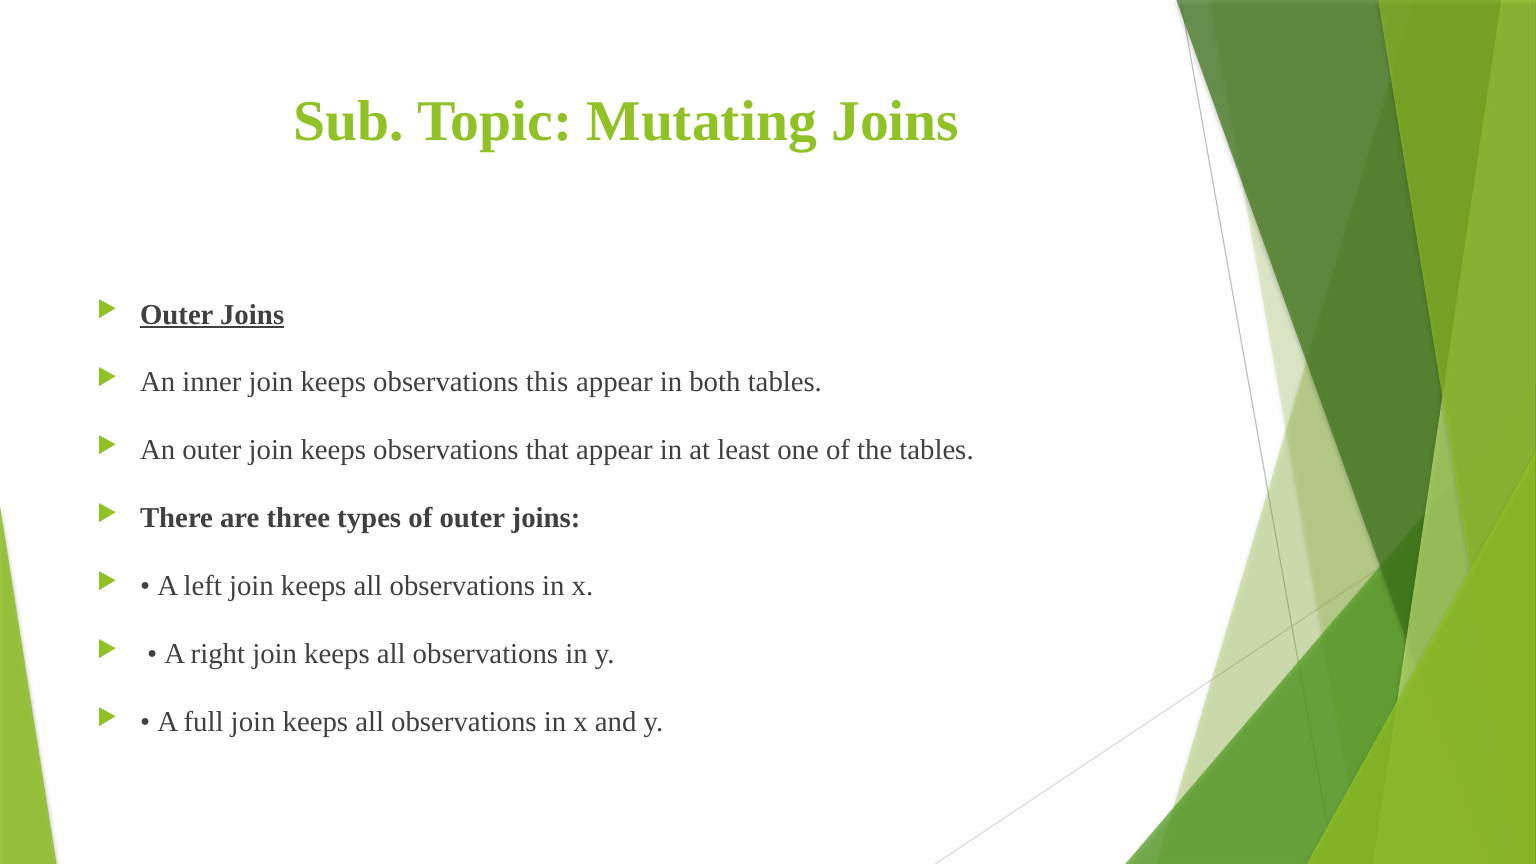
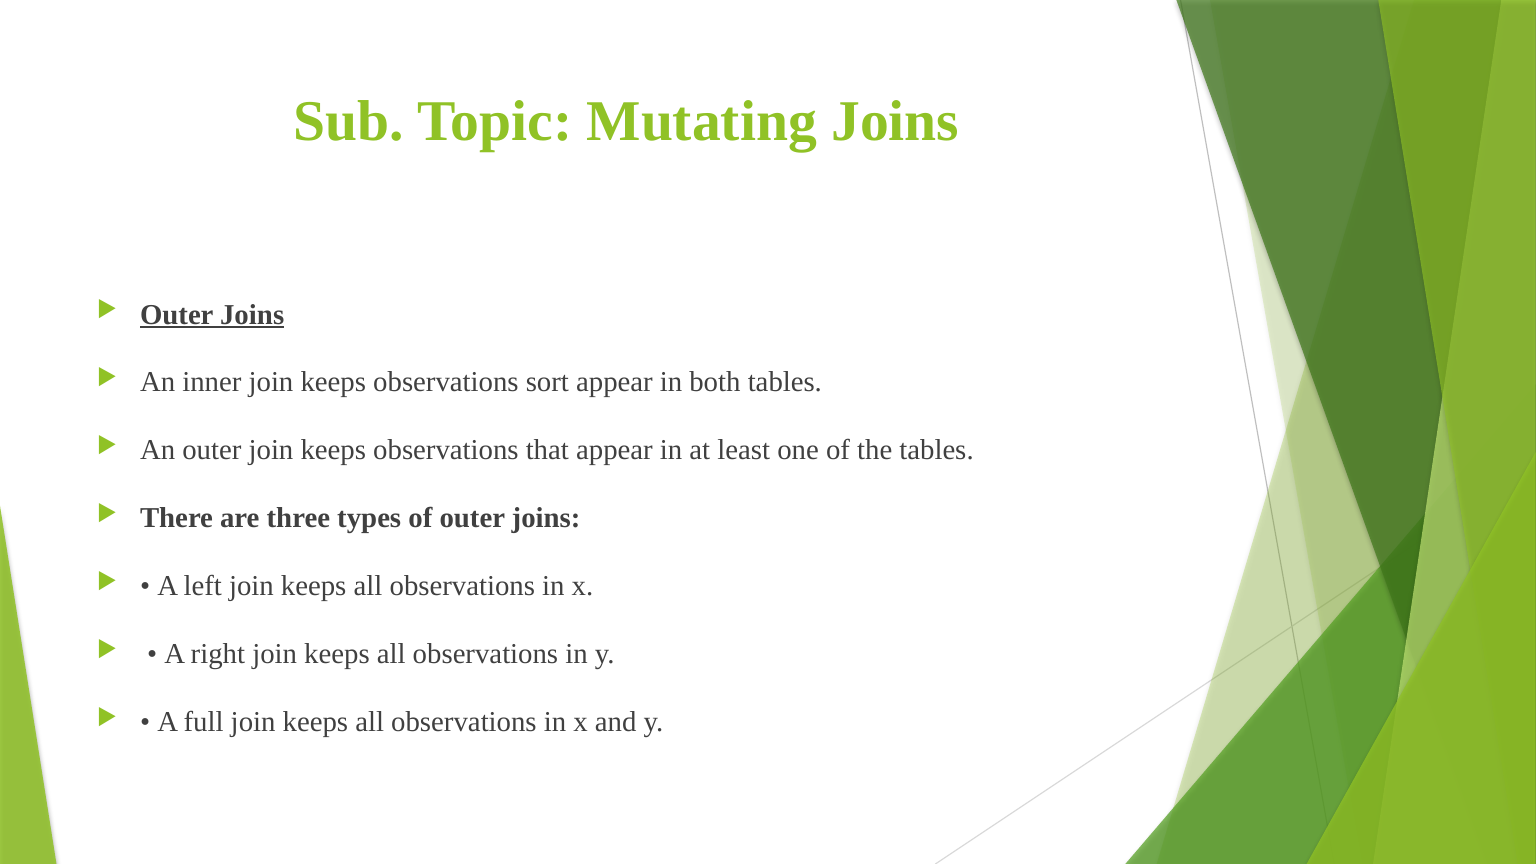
this: this -> sort (547, 382)
